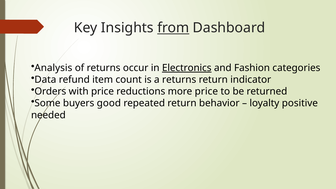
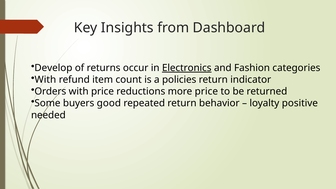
from underline: present -> none (173, 28)
Analysis: Analysis -> Develop (53, 68)
Data: Data -> With (45, 80)
a returns: returns -> policies (179, 80)
